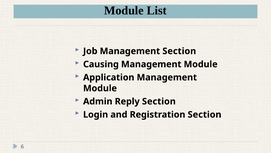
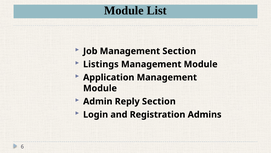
Causing: Causing -> Listings (101, 64)
Registration Section: Section -> Admins (205, 114)
